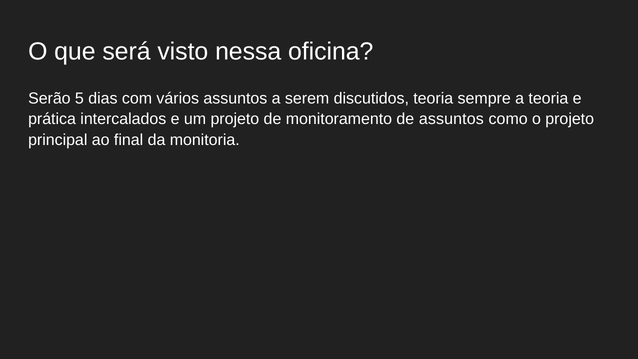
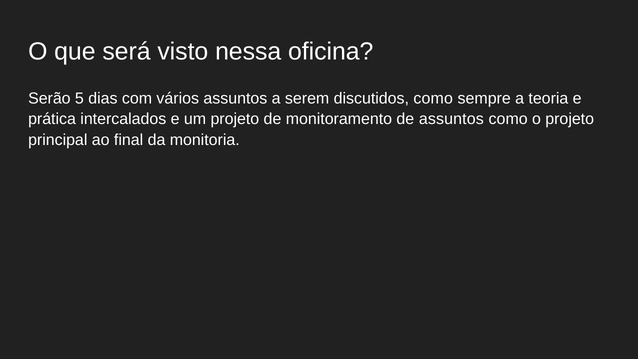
discutidos teoria: teoria -> como (433, 99)
